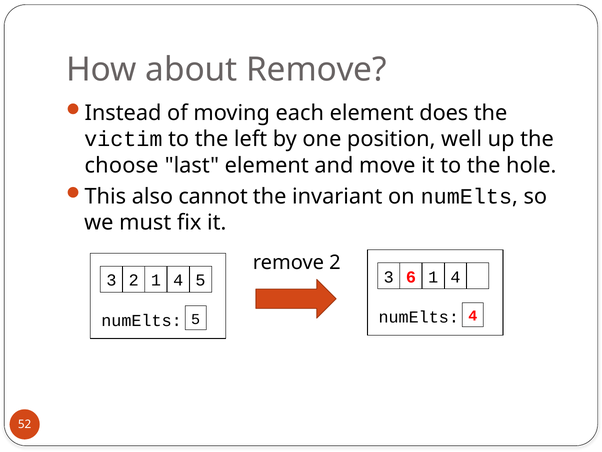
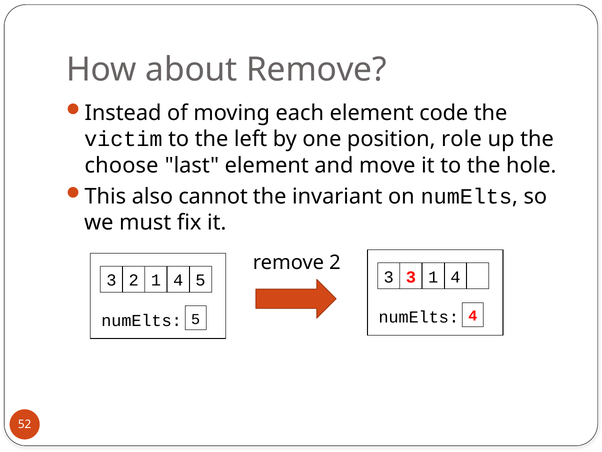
does: does -> code (444, 113)
well: well -> role (462, 139)
3 6: 6 -> 3 (411, 277)
